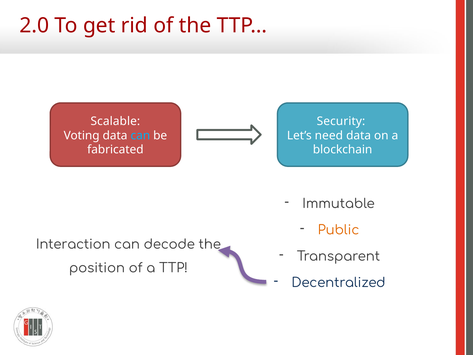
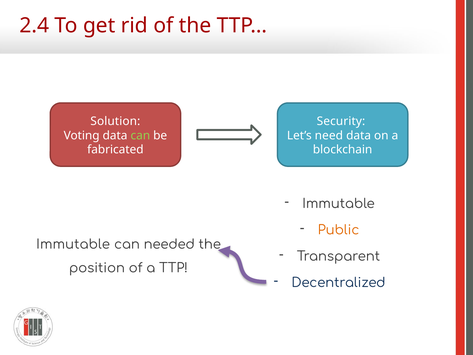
2.0: 2.0 -> 2.4 (34, 26)
Scalable: Scalable -> Solution (115, 121)
can colour: light blue -> light green (140, 135)
Interaction: Interaction -> Immutable (73, 244)
decode: decode -> needed (169, 244)
